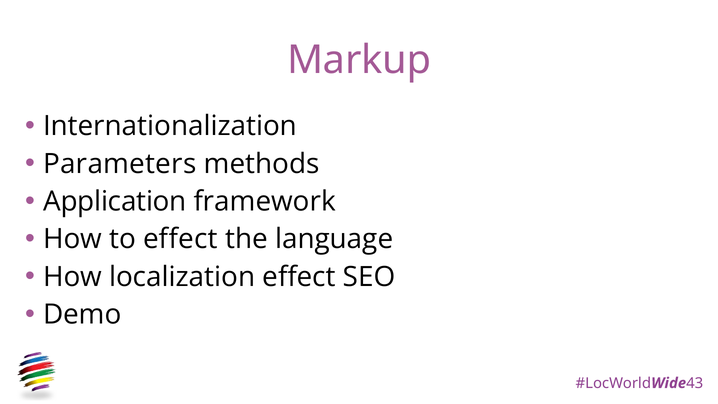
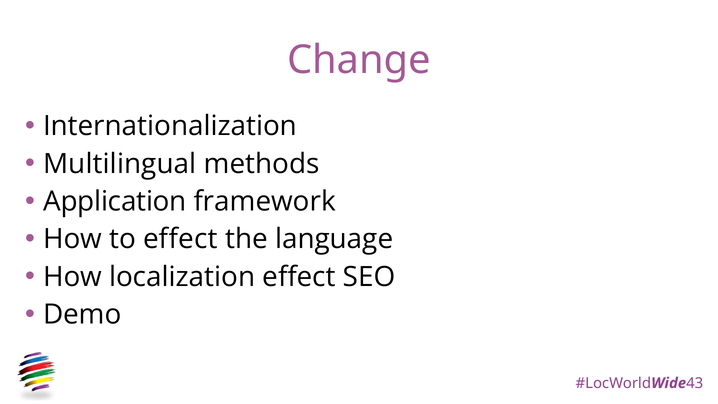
Markup: Markup -> Change (359, 60)
Parameters: Parameters -> Multilingual (120, 164)
